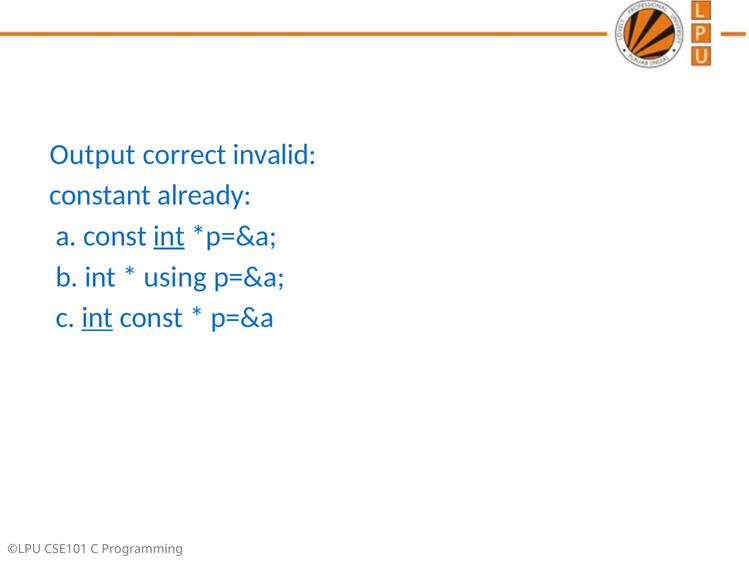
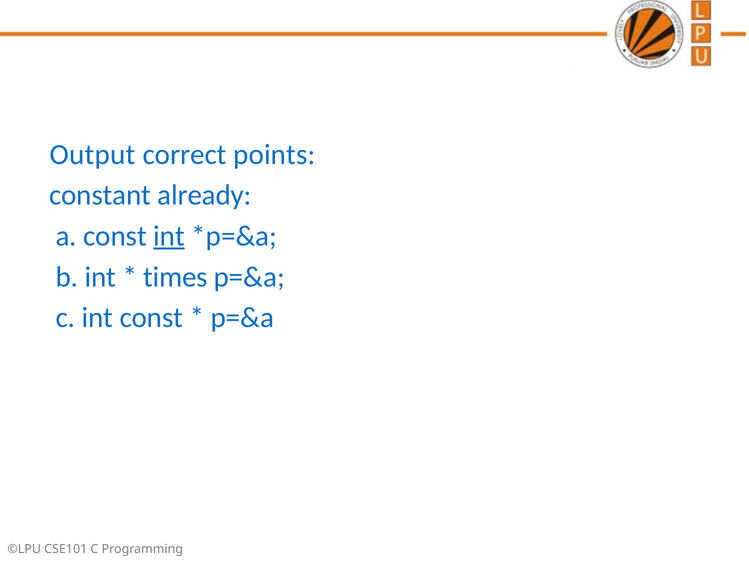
invalid: invalid -> points (274, 154)
using: using -> times (176, 277)
int underline: present -> none (97, 318)
